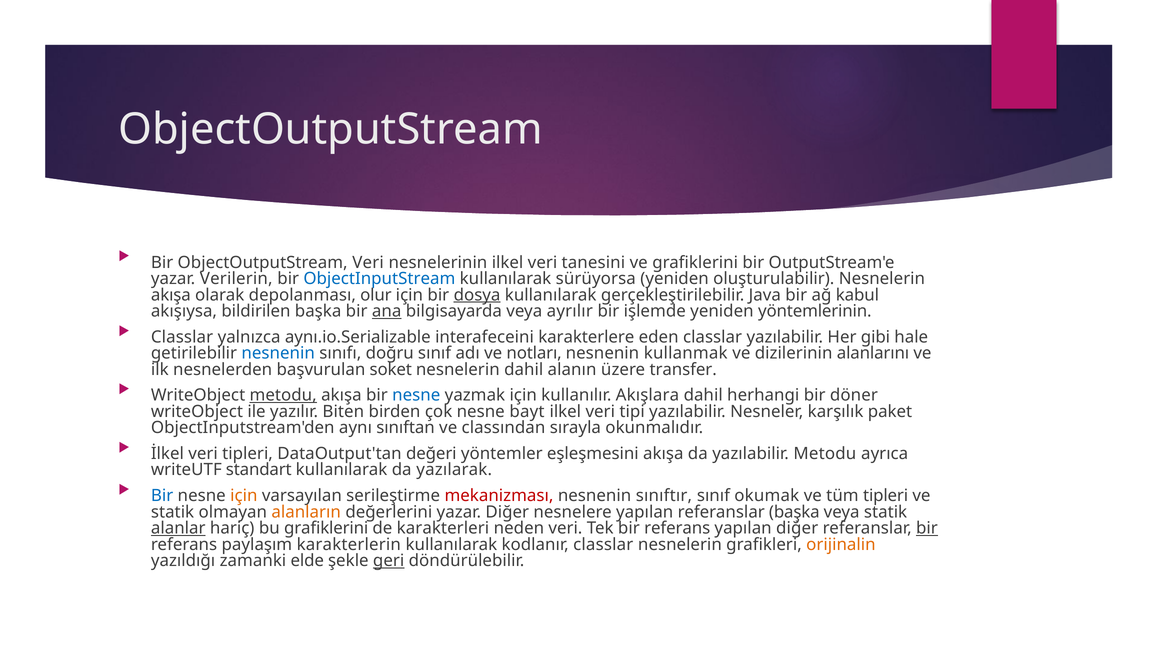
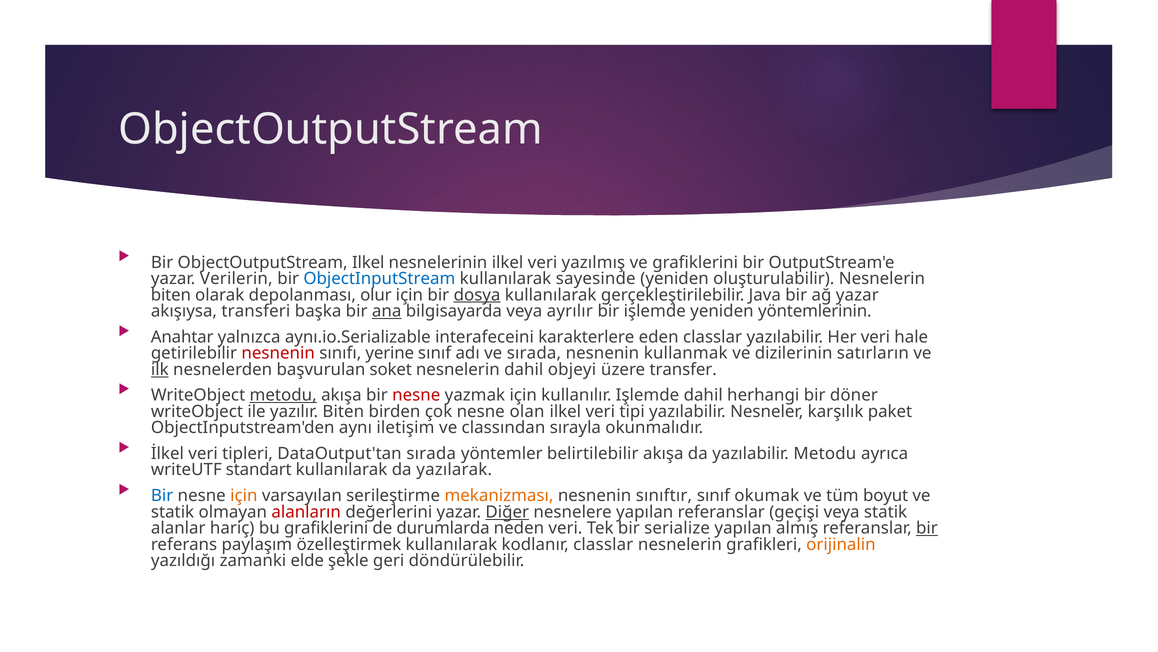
ObjectOutputStream Veri: Veri -> Ilkel (368, 262)
tanesini: tanesini -> yazılmış (593, 262)
sürüyorsa: sürüyorsa -> sayesinde (596, 278)
akışa: akışa -> biten (171, 295)
ağ kabul: kabul -> yazar (857, 295)
bildirilen: bildirilen -> transferi (256, 311)
Classlar: Classlar -> Anahtar (182, 337)
Her gibi: gibi -> veri (875, 337)
nesnenin colour: blue -> red (278, 353)
doğru: doğru -> yerine (390, 353)
ve notları: notları -> sırada (534, 353)
alanlarını: alanlarını -> satırların (873, 353)
ilk underline: none -> present (160, 369)
alanın: alanın -> objeyi (572, 369)
nesne colour: blue -> red (416, 395)
kullanılır Akışlara: Akışlara -> Işlemde (647, 395)
bayt: bayt -> olan (527, 411)
sınıftan: sınıftan -> iletişim (405, 427)
DataOutput'tan değeri: değeri -> sırada (431, 453)
eşleşmesini: eşleşmesini -> belirtilebilir (593, 453)
mekanizması colour: red -> orange (499, 495)
tüm tipleri: tipleri -> boyut (886, 495)
alanların colour: orange -> red (306, 512)
Diğer underline: none -> present (507, 512)
referanslar başka: başka -> geçişi (794, 512)
alanlar underline: present -> none (178, 528)
karakterleri: karakterleri -> durumlarda (443, 528)
Tek bir referans: referans -> serialize (677, 528)
yapılan diğer: diğer -> almış (797, 528)
karakterlerin: karakterlerin -> özelleştirmek (349, 544)
geri underline: present -> none (389, 560)
